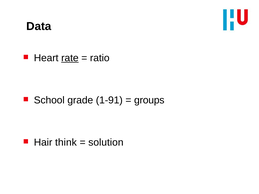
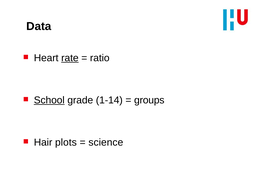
School underline: none -> present (49, 100)
1-91: 1-91 -> 1-14 (109, 100)
think: think -> plots (66, 143)
solution: solution -> science (106, 143)
